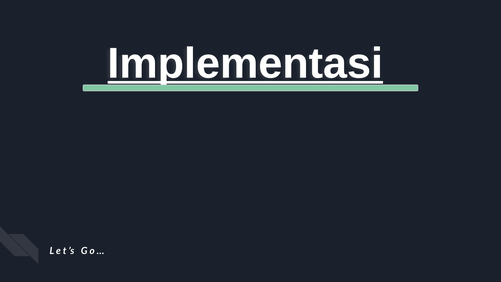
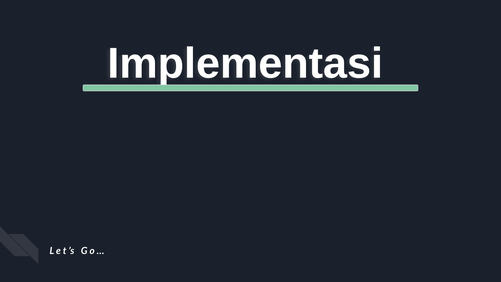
Implementasi underline: present -> none (245, 64)
